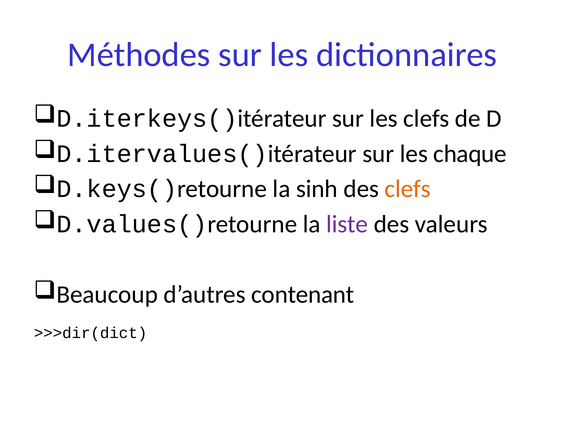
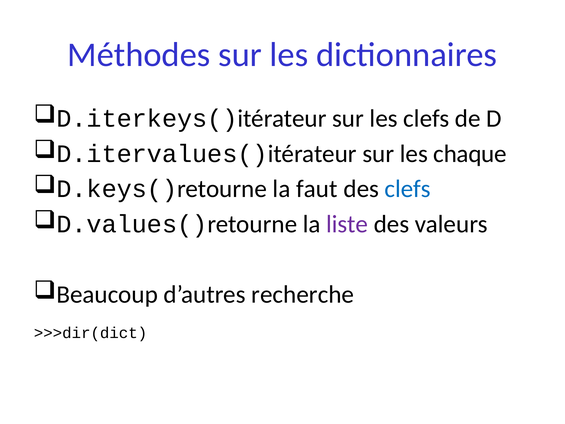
sinh: sinh -> faut (317, 189)
clefs colour: orange -> blue (408, 189)
contenant: contenant -> recherche (303, 294)
